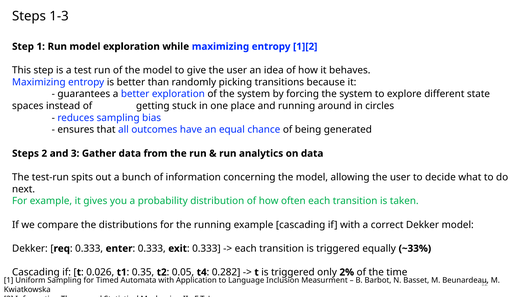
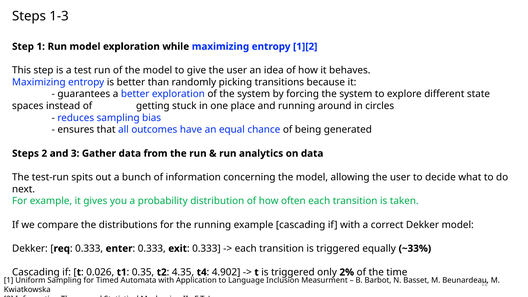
0.05: 0.05 -> 4.35 (183, 272)
0.282: 0.282 -> 4.902 (226, 272)
